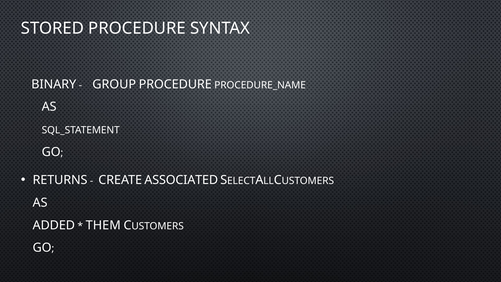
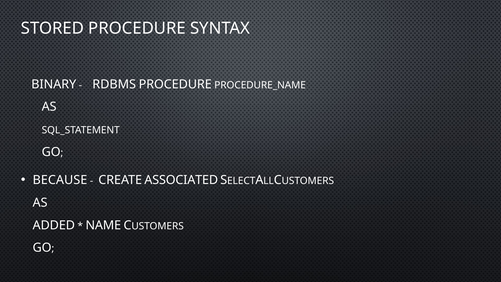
GROUP: GROUP -> RDBMS (114, 84)
RETURNS: RETURNS -> BECAUSE (60, 180)
THEM: THEM -> NAME (103, 225)
